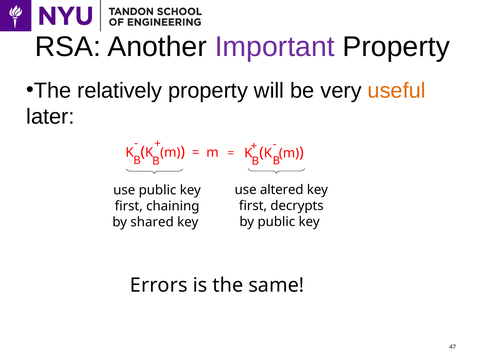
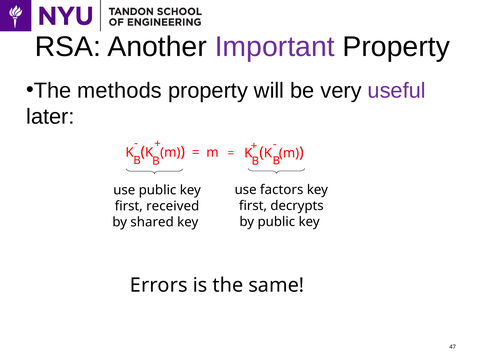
relatively: relatively -> methods (120, 90)
useful colour: orange -> purple (397, 90)
altered: altered -> factors (282, 190)
chaining: chaining -> received (173, 206)
